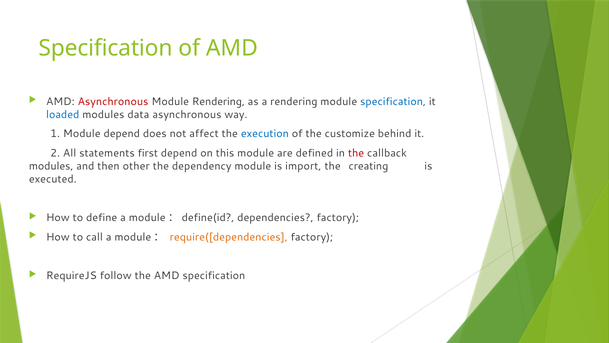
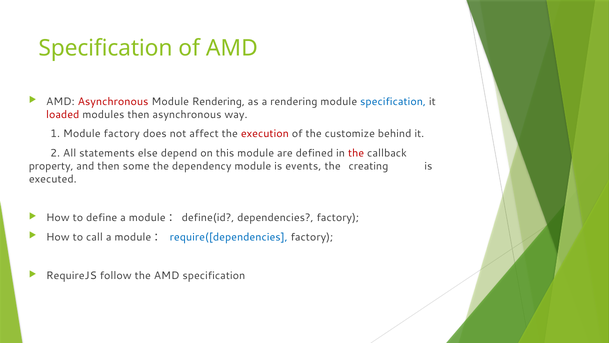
loaded colour: blue -> red (63, 114)
modules data: data -> then (138, 114)
Module depend: depend -> factory (122, 134)
execution colour: blue -> red (265, 134)
first: first -> else (148, 153)
modules: modules -> property (51, 166)
other: other -> some (136, 166)
import: import -> events (303, 166)
require([dependencies colour: orange -> blue (229, 237)
